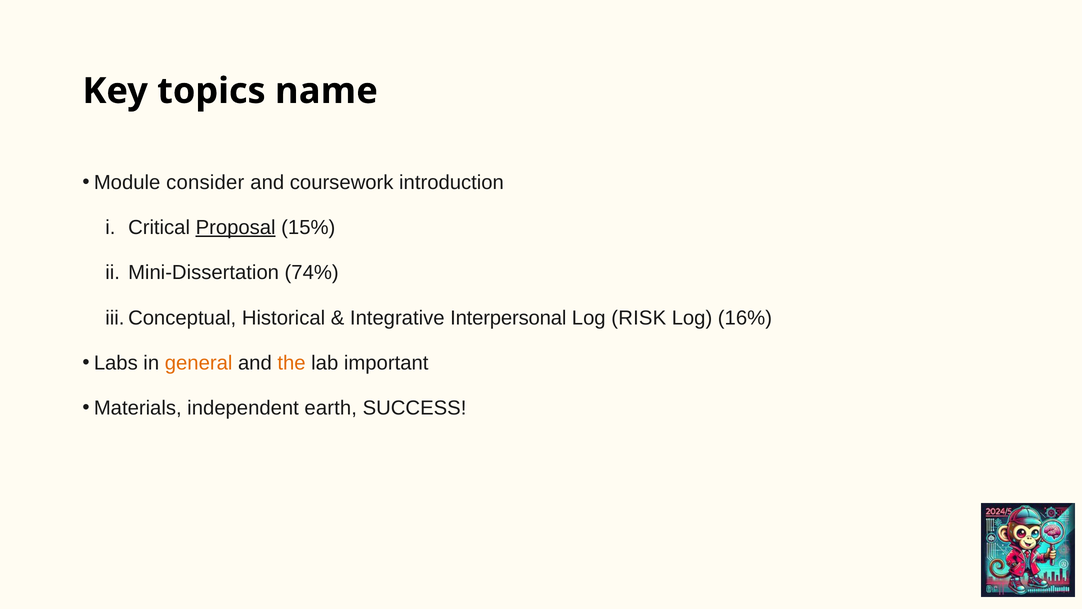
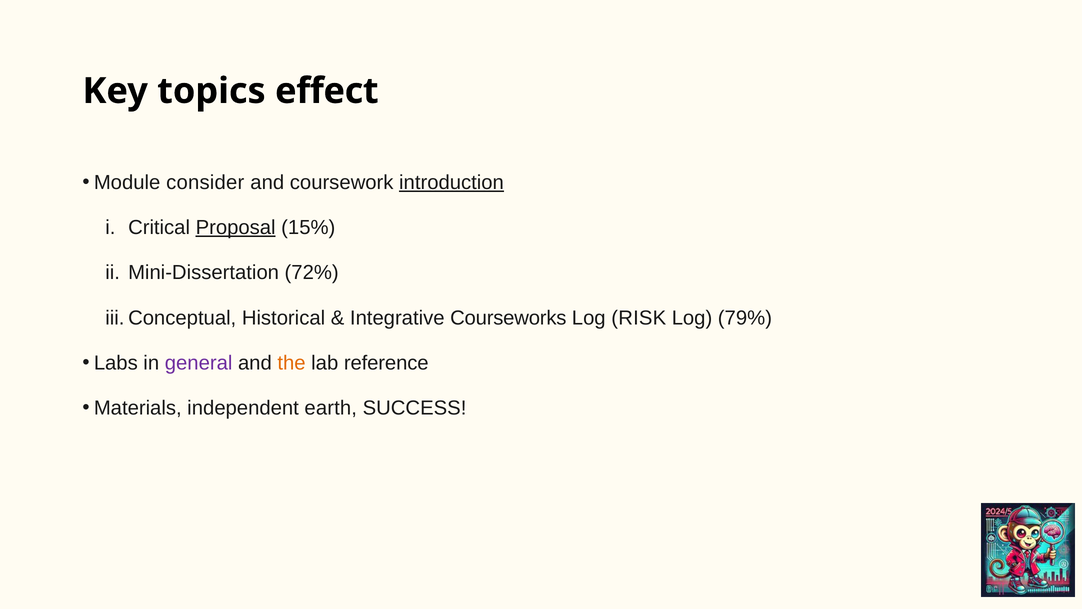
name: name -> effect (327, 91)
introduction underline: none -> present (451, 182)
74%: 74% -> 72% (312, 273)
Interpersonal: Interpersonal -> Courseworks (508, 318)
16%: 16% -> 79% (745, 318)
general colour: orange -> purple (199, 363)
important: important -> reference (386, 363)
